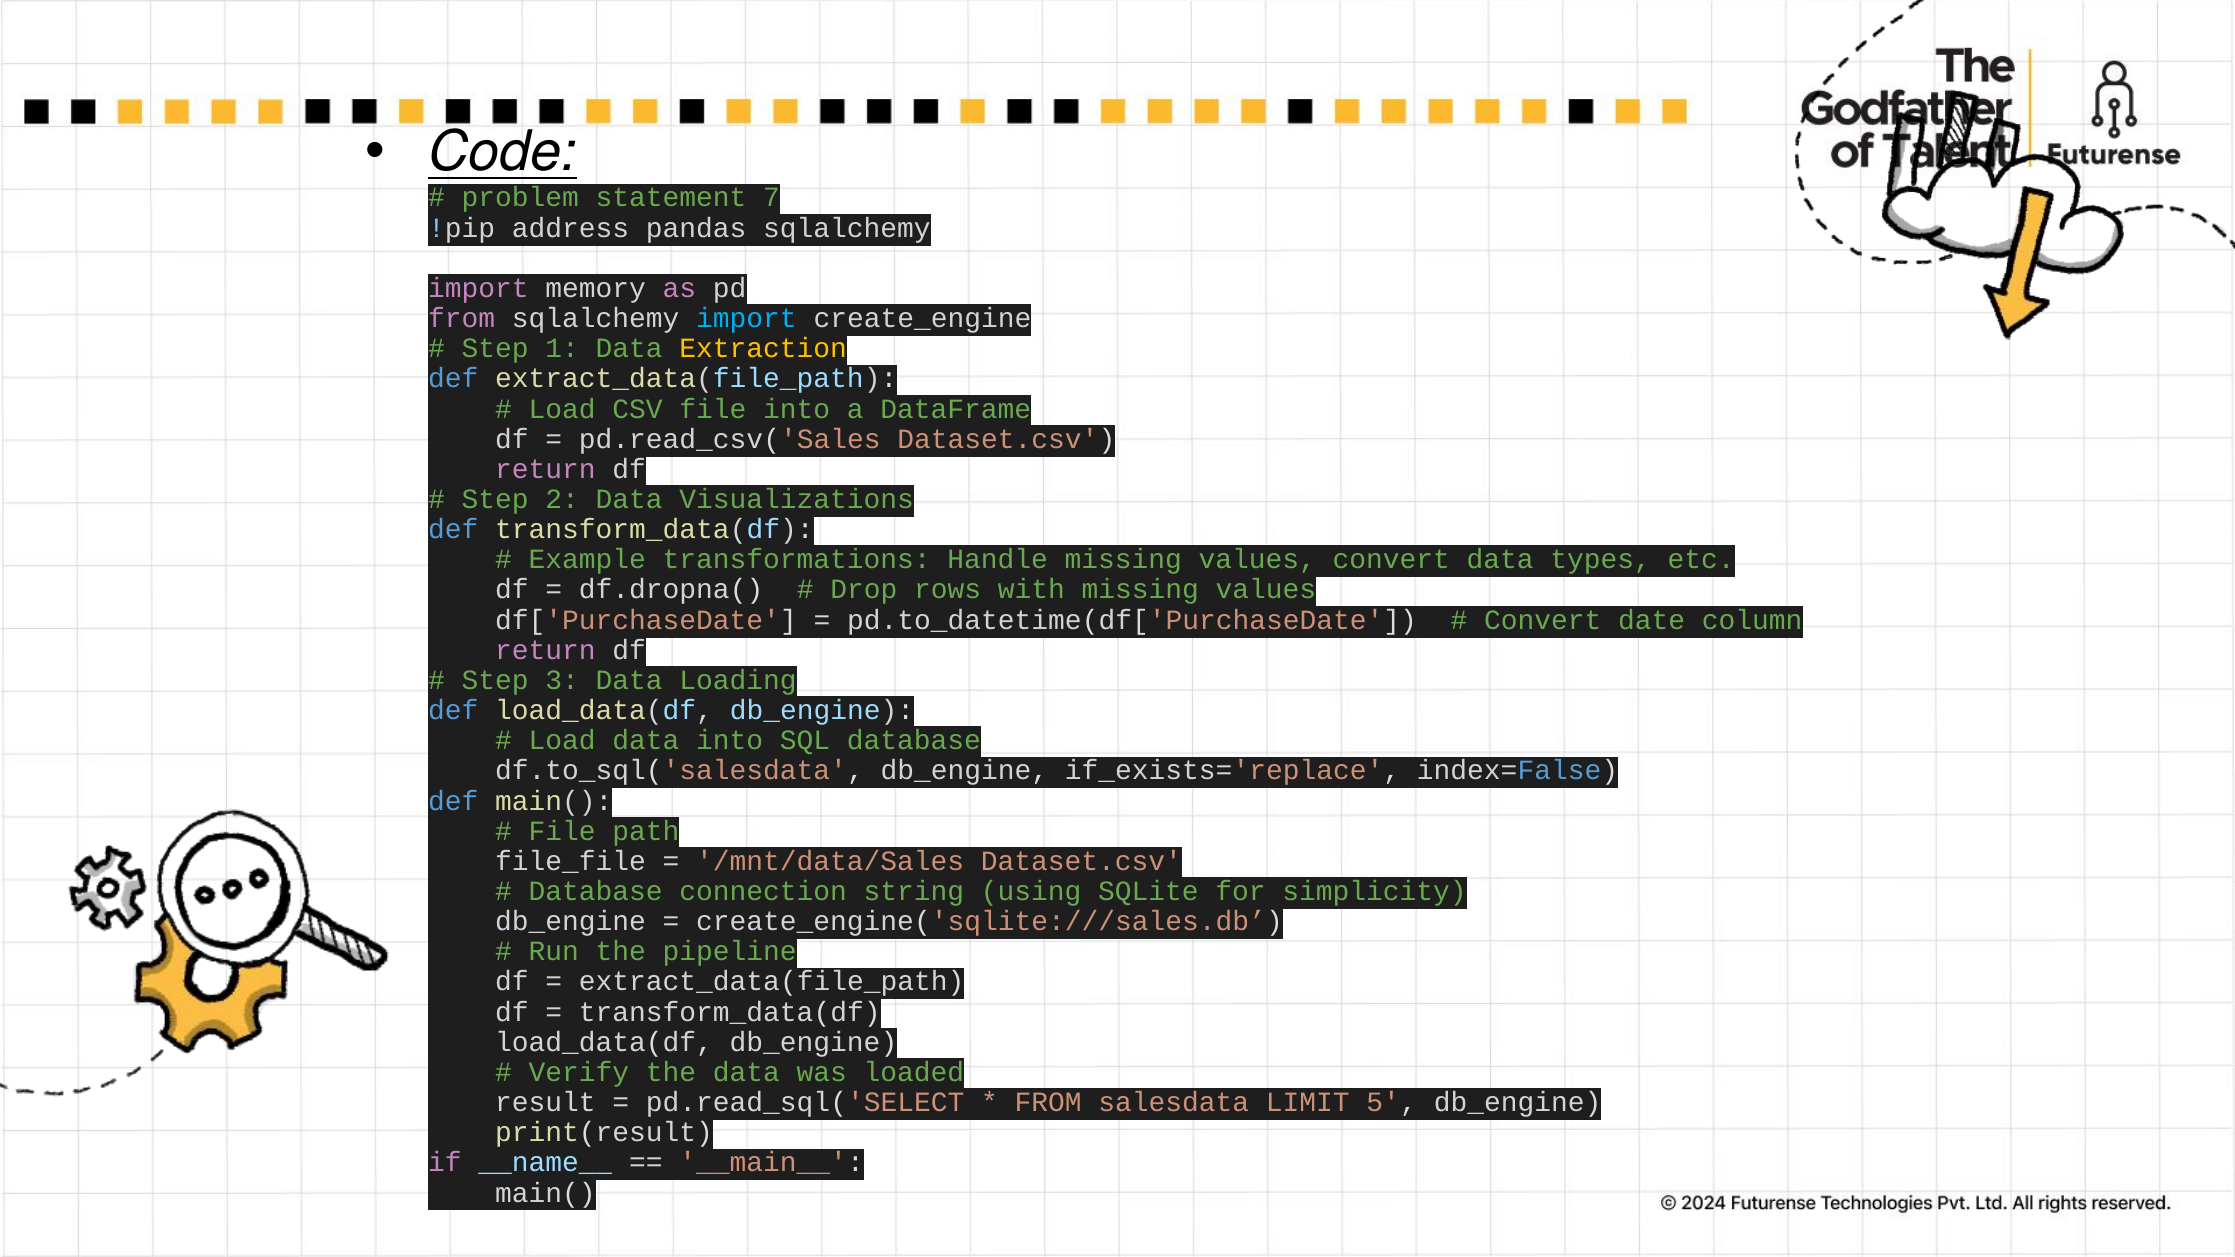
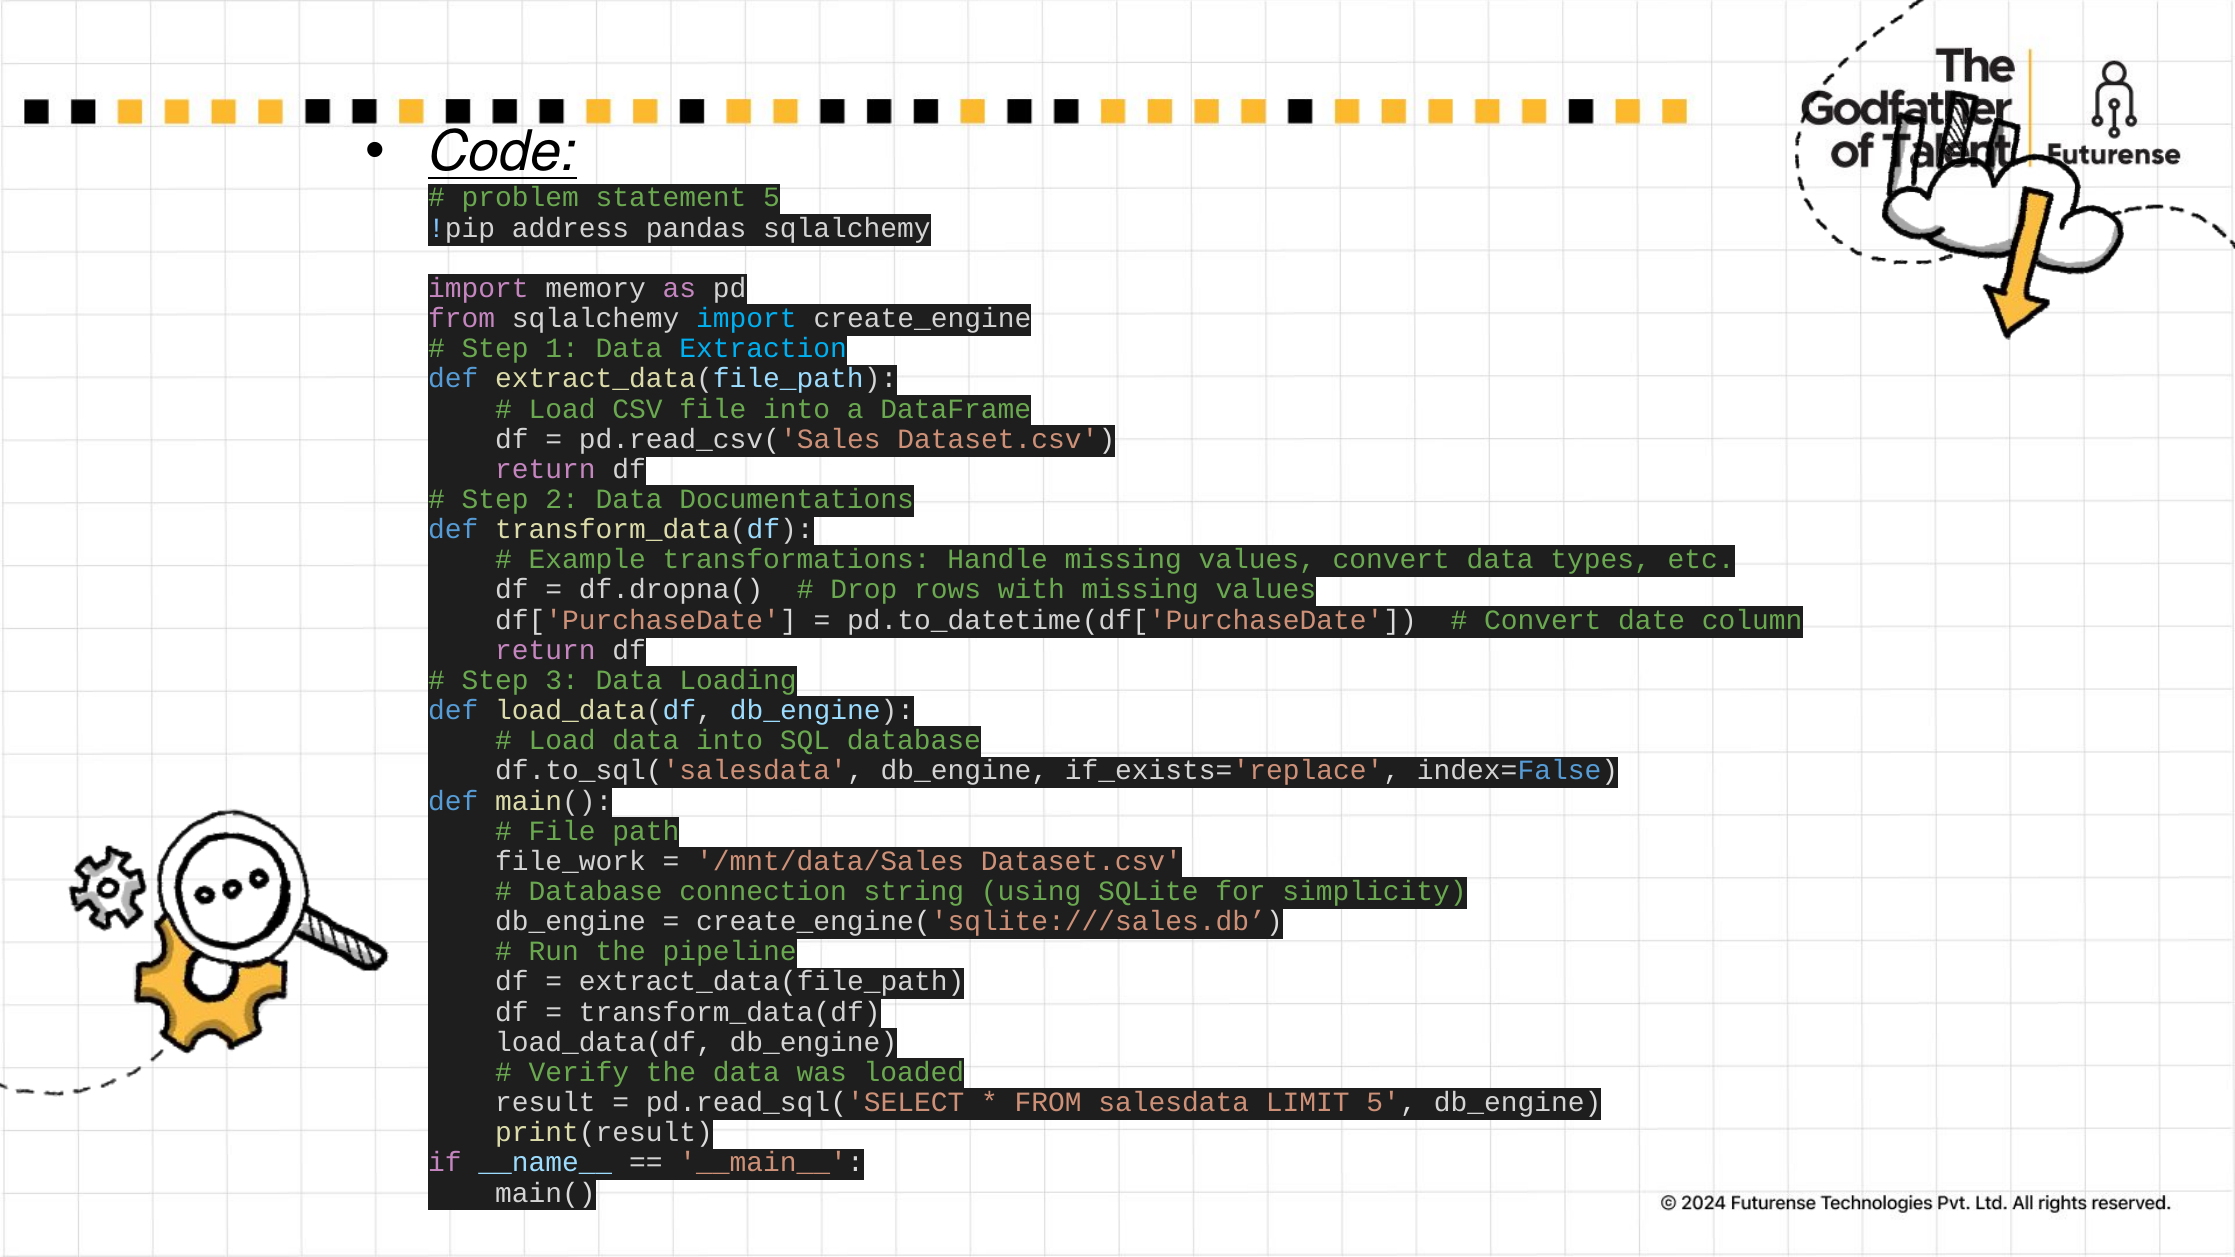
statement 7: 7 -> 5 (771, 198)
Extraction colour: yellow -> light blue (763, 349)
Visualizations: Visualizations -> Documentations (797, 499)
file_file: file_file -> file_work (570, 861)
